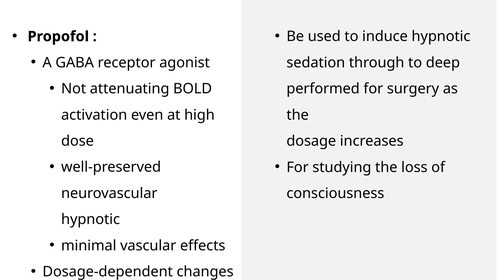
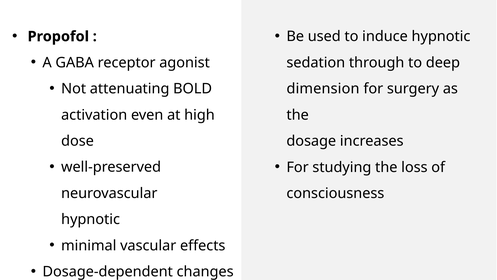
performed: performed -> dimension (323, 89)
